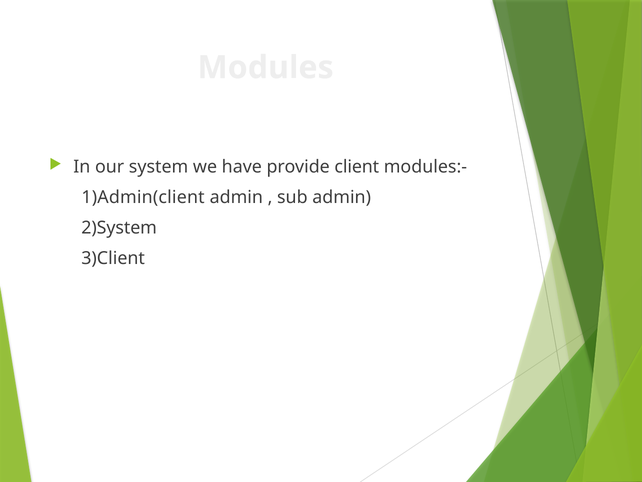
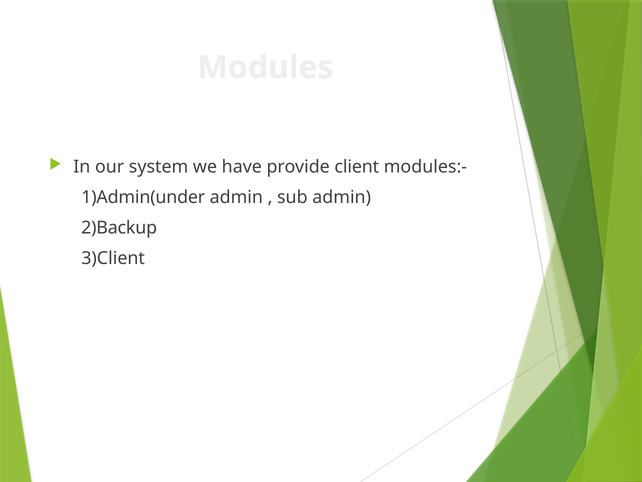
1)Admin(client: 1)Admin(client -> 1)Admin(under (143, 197)
2)System: 2)System -> 2)Backup (119, 228)
